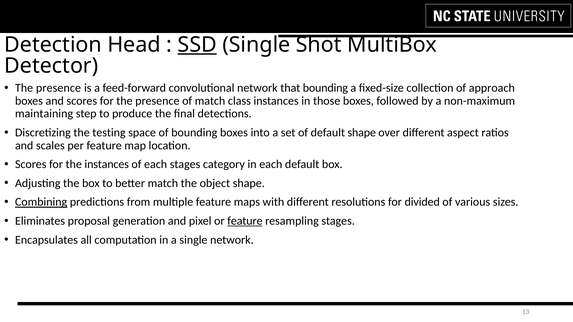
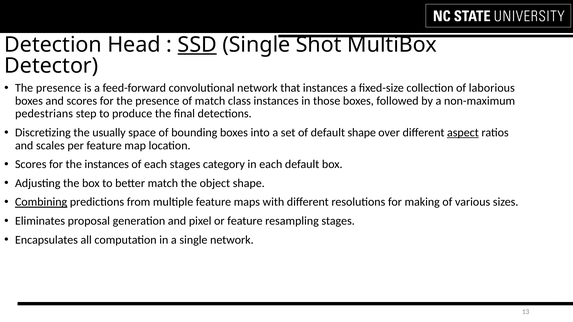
that bounding: bounding -> instances (325, 88)
approach: approach -> laborious (492, 88)
maintaining: maintaining -> pedestrians (44, 114)
testing: testing -> usually (109, 133)
aspect underline: none -> present (463, 133)
divided: divided -> making (422, 202)
feature underline: present -> none (245, 221)
